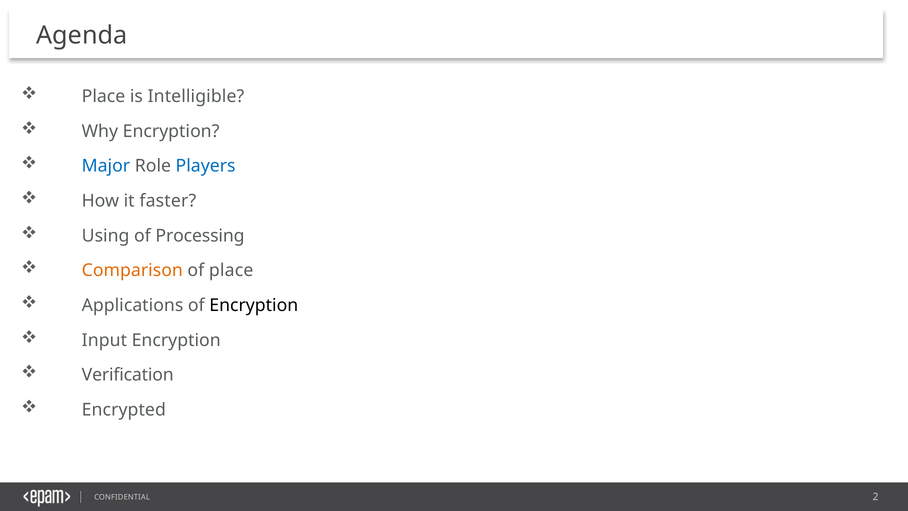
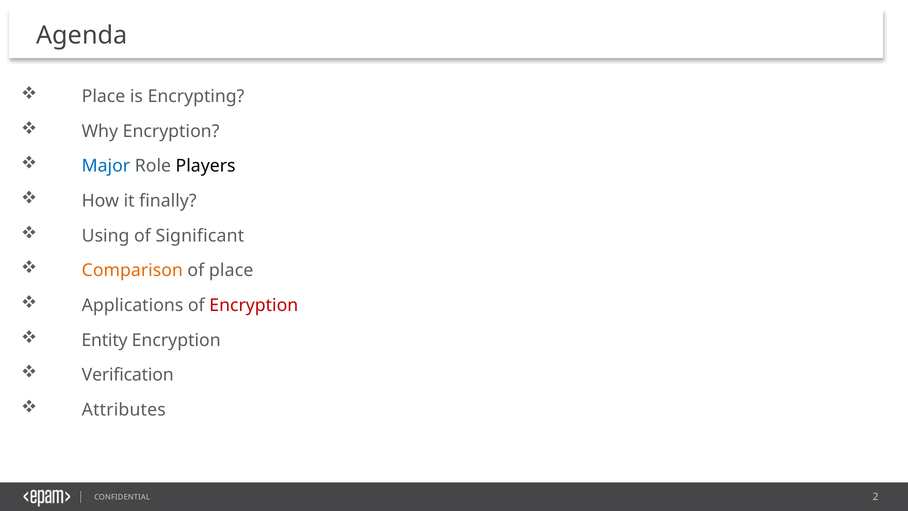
Intelligible: Intelligible -> Encrypting (196, 96)
Players colour: blue -> black (206, 166)
faster: faster -> finally (168, 201)
Processing: Processing -> Significant (200, 236)
Encryption colour: black -> red (254, 305)
Input: Input -> Entity (105, 340)
Encrypted: Encrypted -> Attributes (124, 410)
